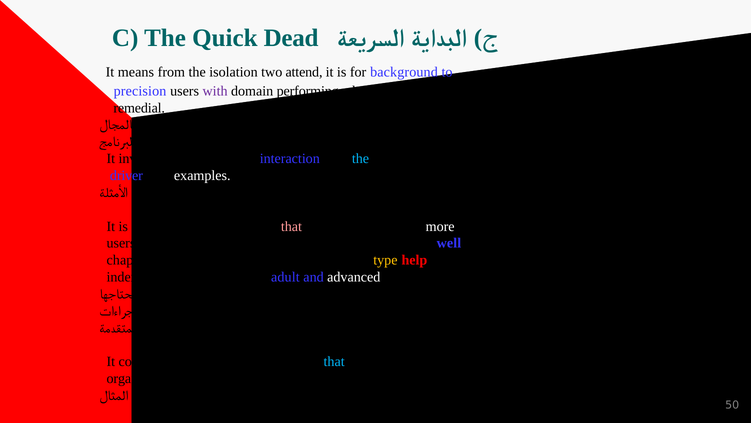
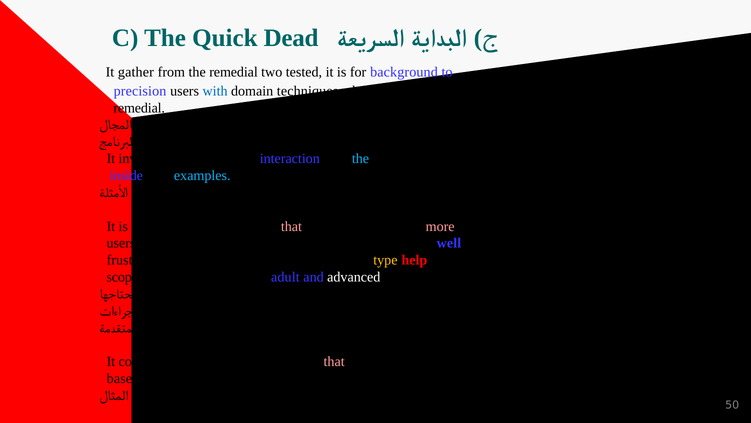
means: means -> gather (136, 72)
the isolation: isolation -> remedial (234, 72)
attend: attend -> tested (304, 72)
with colour: purple -> blue (215, 91)
performing: performing -> techniques (308, 91)
driver: driver -> inside (126, 175)
examples colour: white -> light blue (202, 175)
more colour: white -> pink (440, 226)
chapters: chapters -> frustrate (130, 260)
index: index -> scope (122, 277)
that colour: light blue -> pink (334, 361)
organize: organize -> baseline (130, 378)
